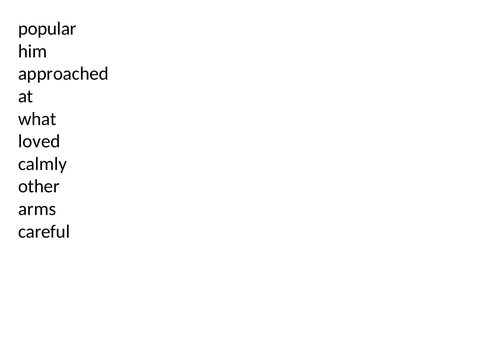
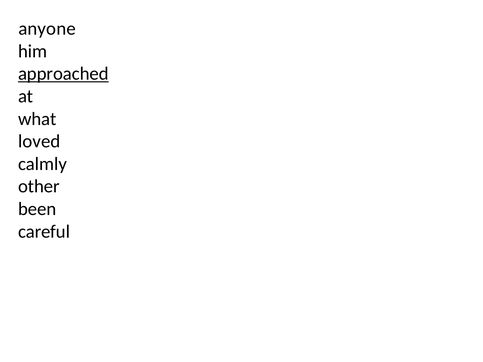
popular: popular -> anyone (47, 29)
approached underline: none -> present (63, 74)
arms: arms -> been (37, 209)
